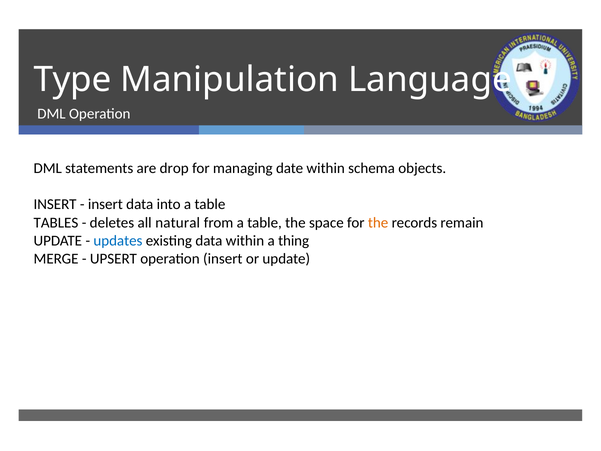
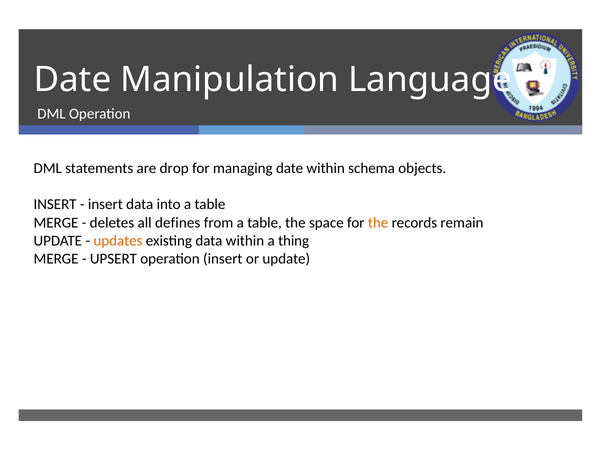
Type: Type -> Date (72, 79)
TABLES: TABLES -> MERGE (56, 222)
natural: natural -> defines (178, 222)
updates colour: blue -> orange (118, 240)
